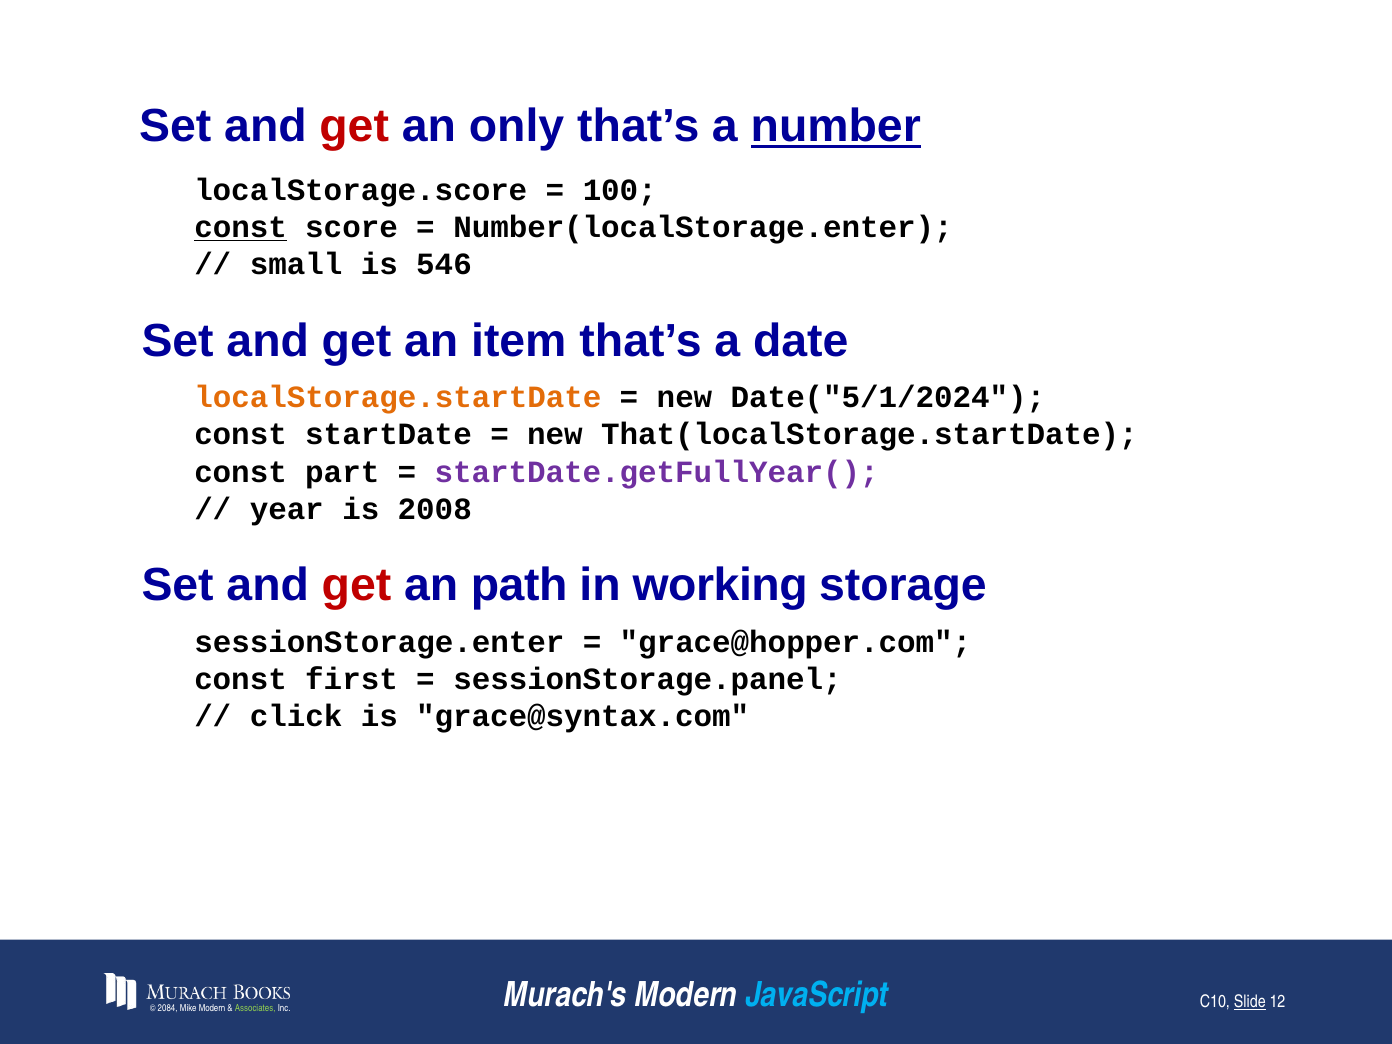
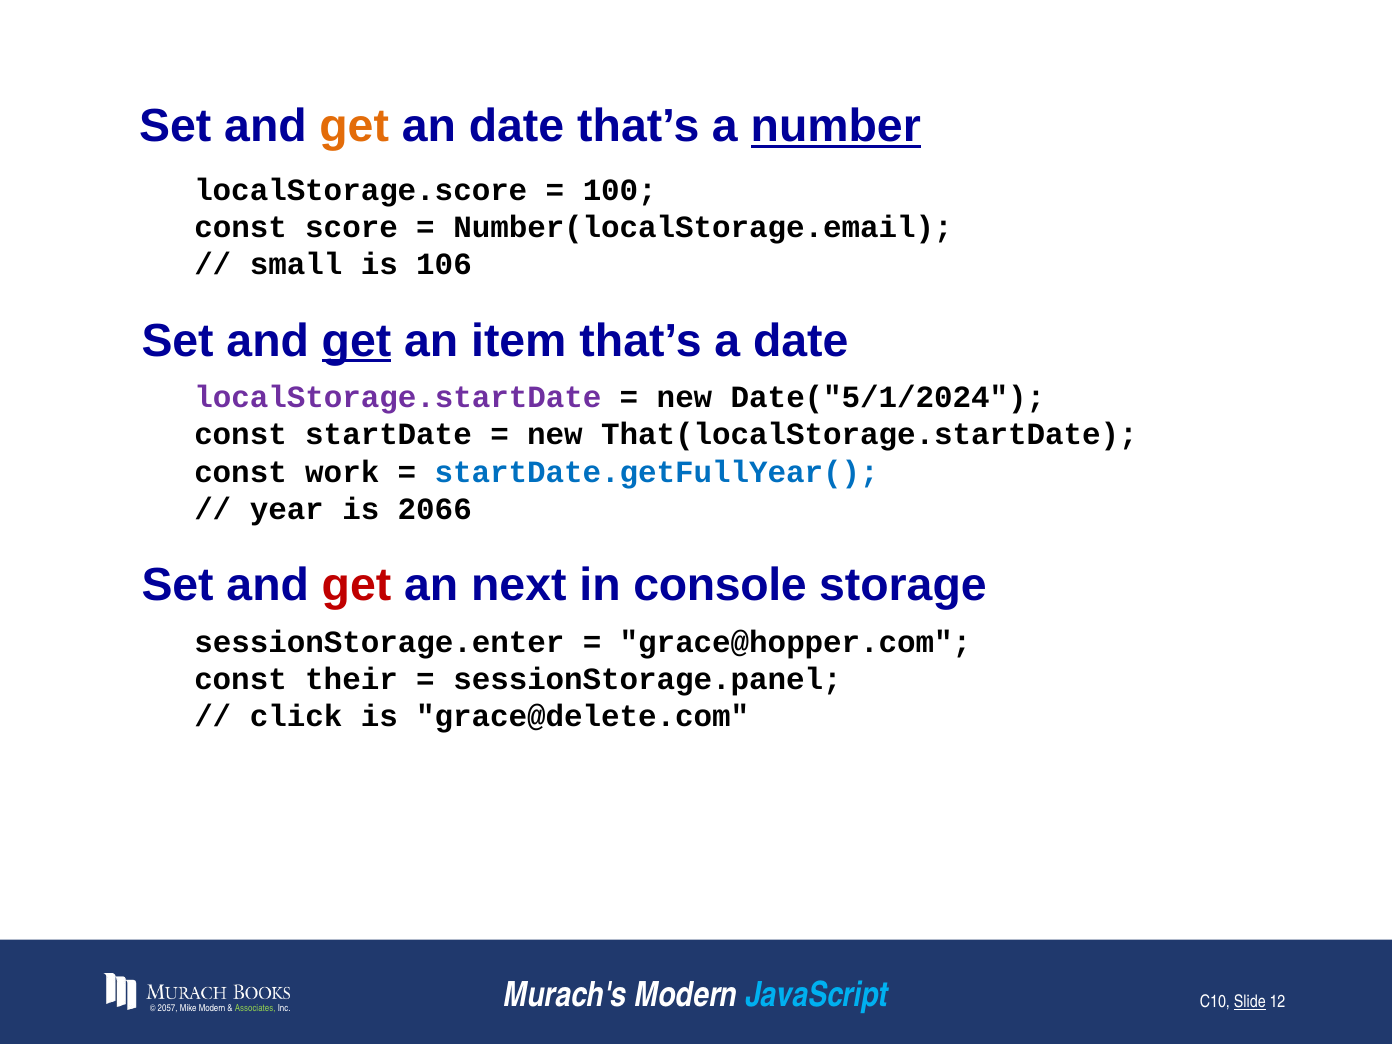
get colour: red -> orange (354, 126)
an only: only -> date (517, 126)
const underline: present -> none (241, 227)
Number(localStorage.enter: Number(localStorage.enter -> Number(localStorage.email (703, 227)
546: 546 -> 106 (444, 264)
get underline: none -> present (356, 341)
localStorage.startDate colour: orange -> purple (398, 398)
part: part -> work (342, 472)
startDate.getFullYear( colour: purple -> blue (657, 472)
2008: 2008 -> 2066 (435, 509)
path: path -> next (519, 585)
working: working -> console (720, 585)
first: first -> their (352, 679)
grace@syntax.com: grace@syntax.com -> grace@delete.com (583, 717)
2084: 2084 -> 2057 (168, 1009)
